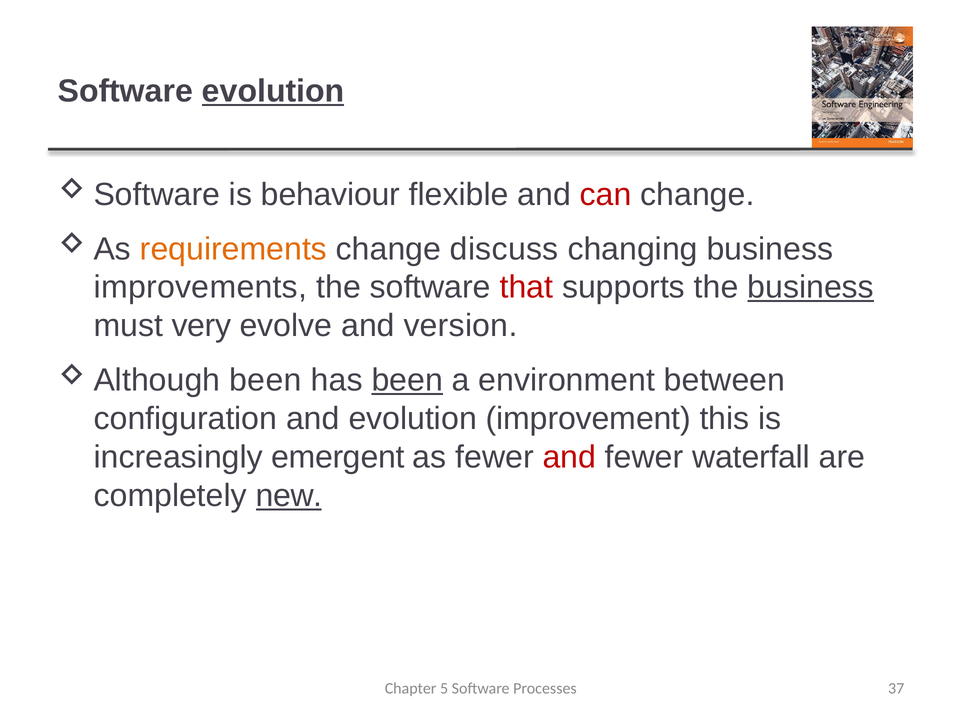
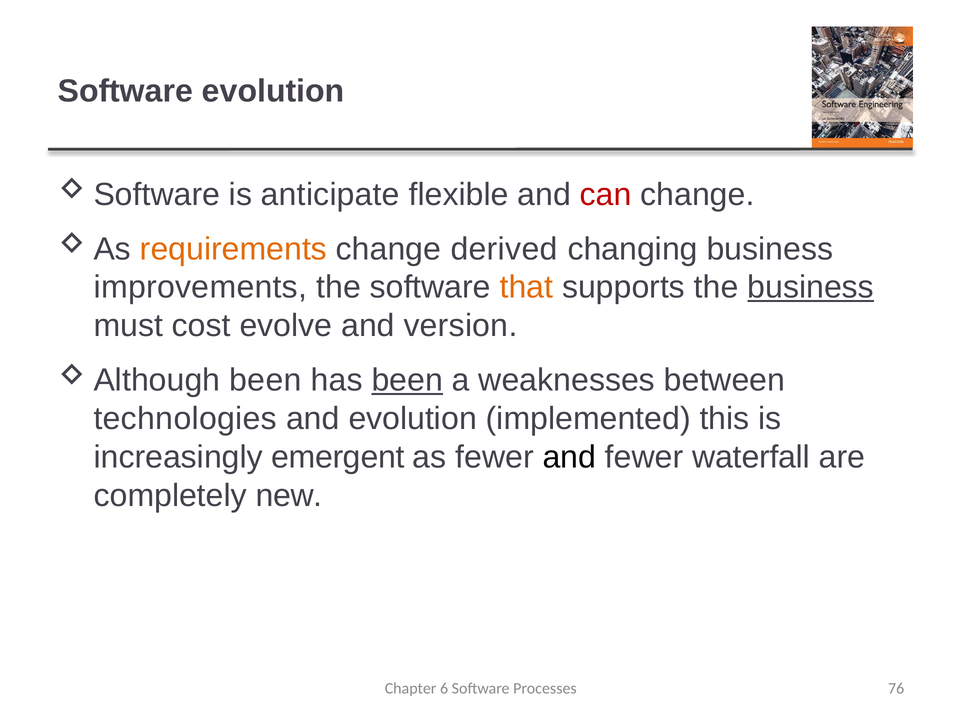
evolution underline: present -> none (273, 91)
behaviour: behaviour -> anticipate (330, 195)
discuss: discuss -> derived (504, 249)
that colour: red -> orange (526, 288)
very: very -> cost (201, 326)
environment: environment -> weaknesses (567, 381)
configuration: configuration -> technologies (185, 419)
improvement: improvement -> implemented (588, 419)
and colour: red -> black (569, 458)
new underline: present -> none (289, 496)
5: 5 -> 6 (444, 689)
37: 37 -> 76 (896, 689)
